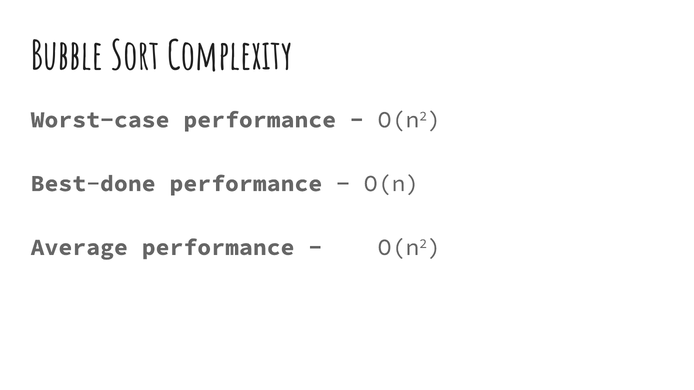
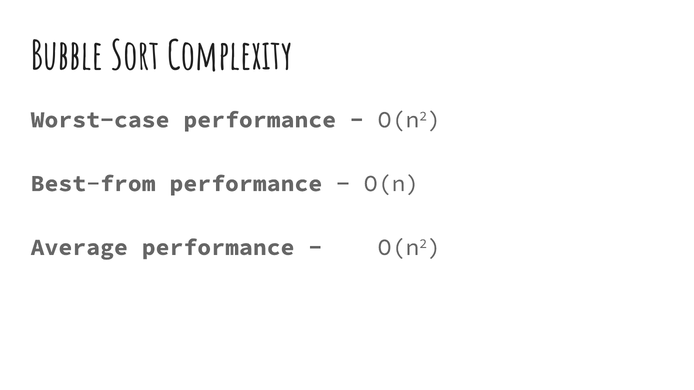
Best-done: Best-done -> Best-from (93, 184)
